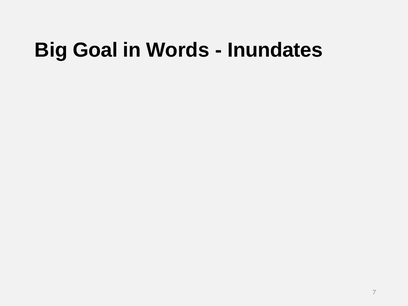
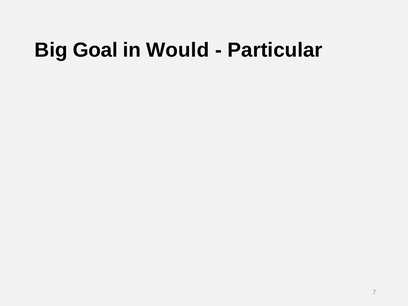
Words: Words -> Would (178, 50)
Inundates: Inundates -> Particular (275, 50)
